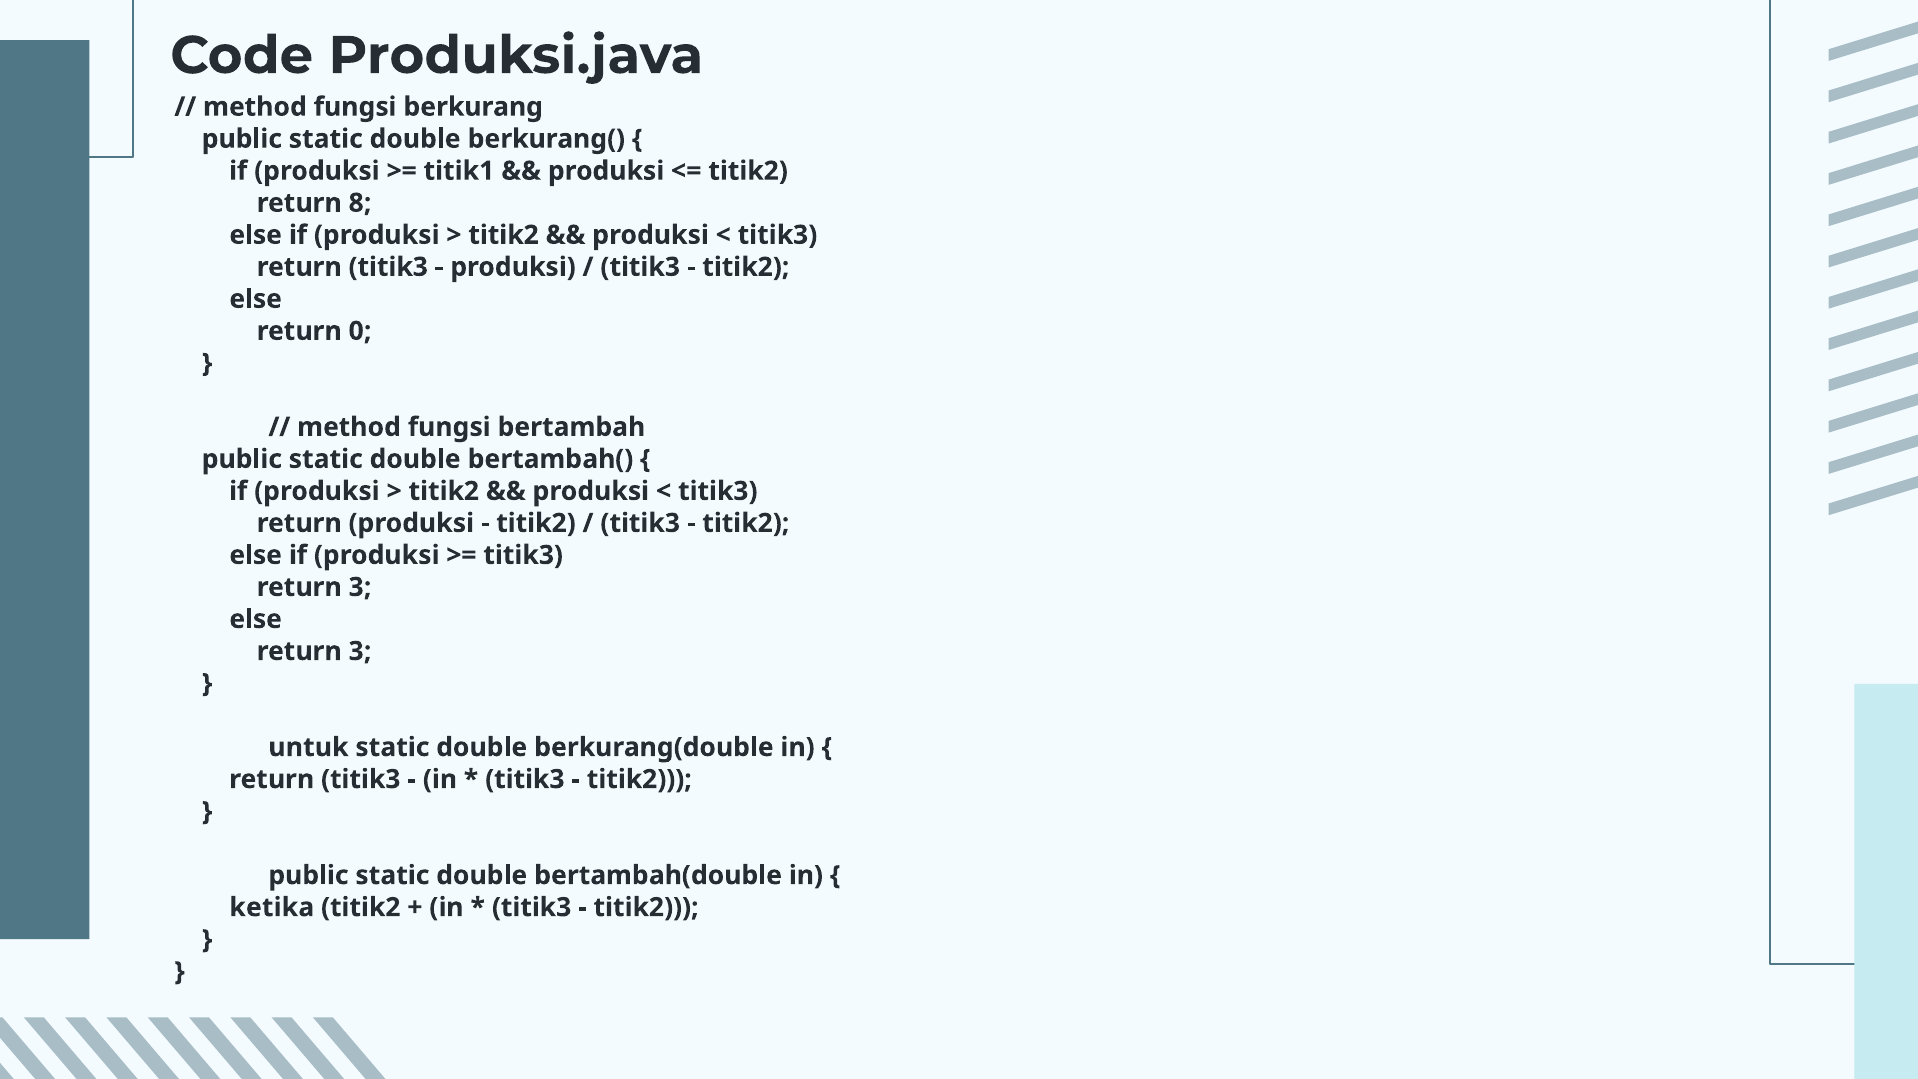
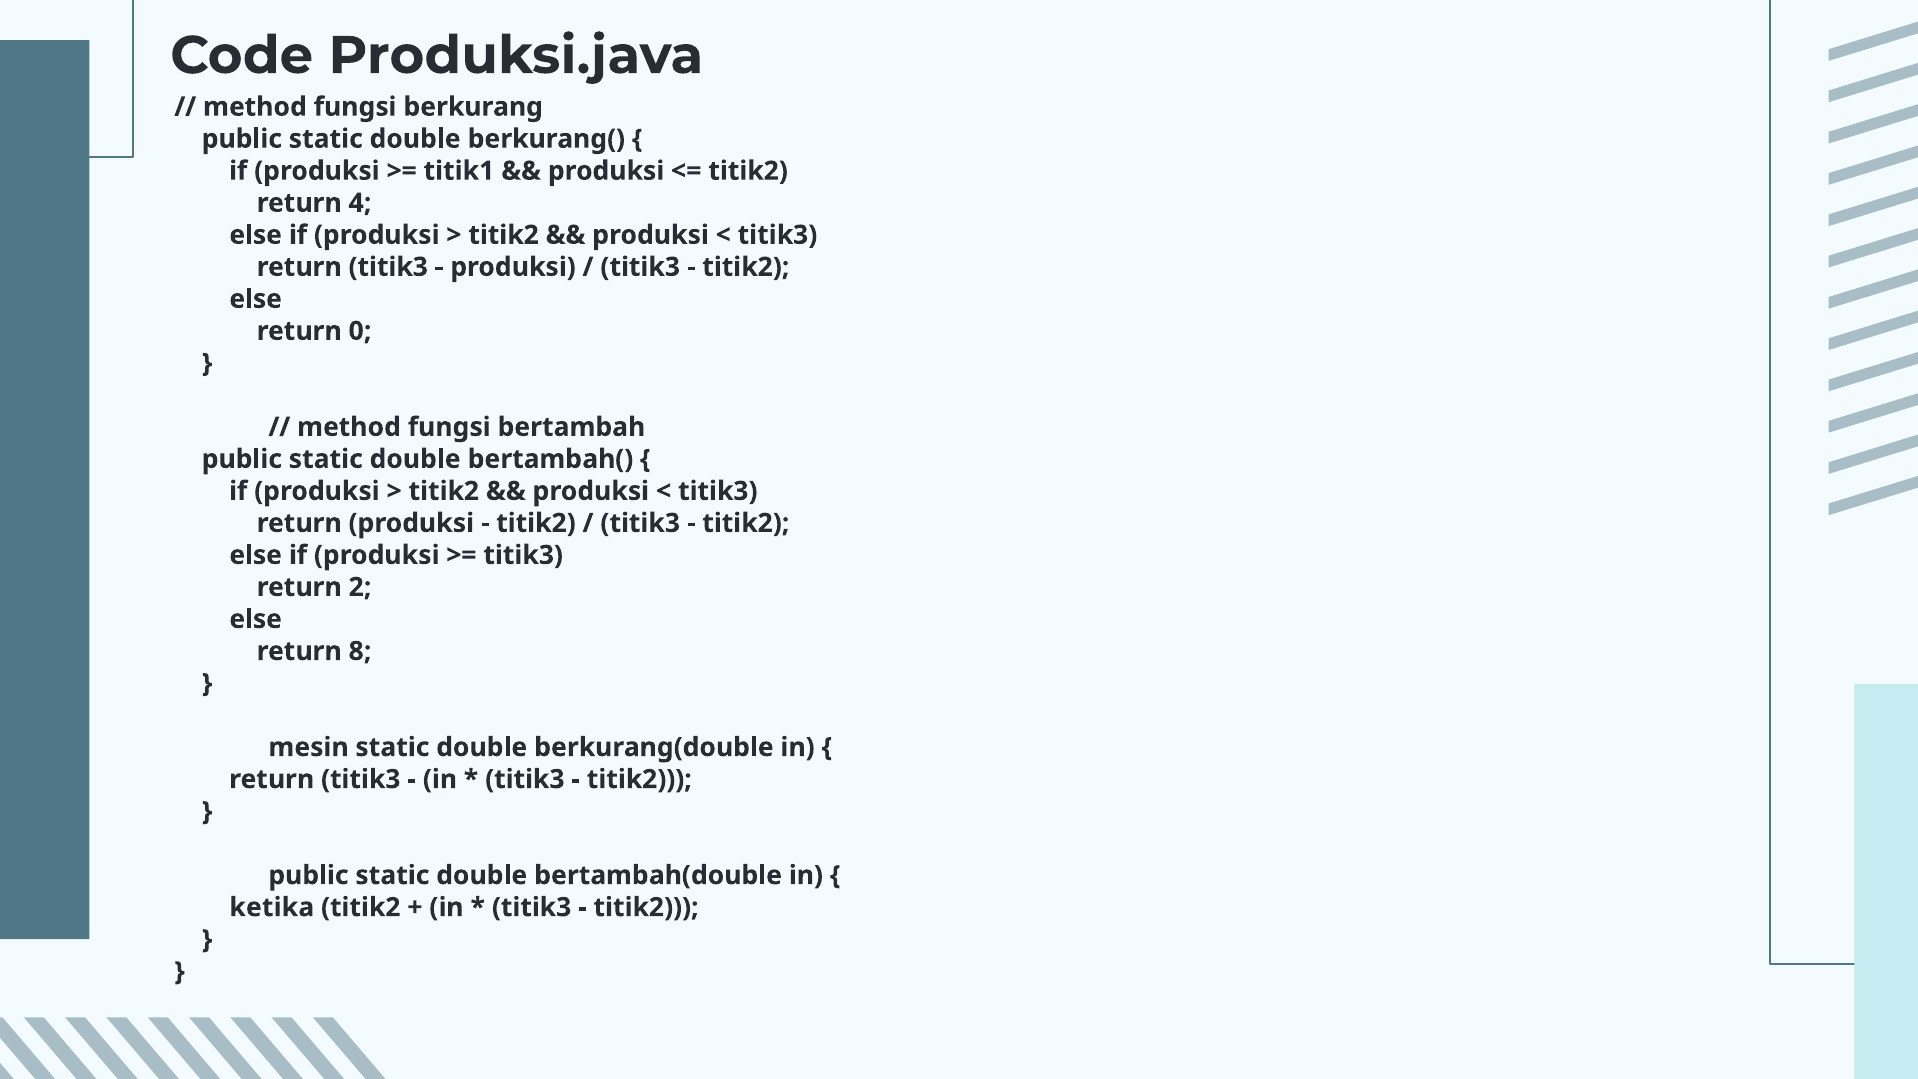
8: 8 -> 4 (360, 203)
3: 3 -> 2 (360, 587)
3: 3 -> 8 (360, 651)
untuk: untuk -> mesin (309, 747)
